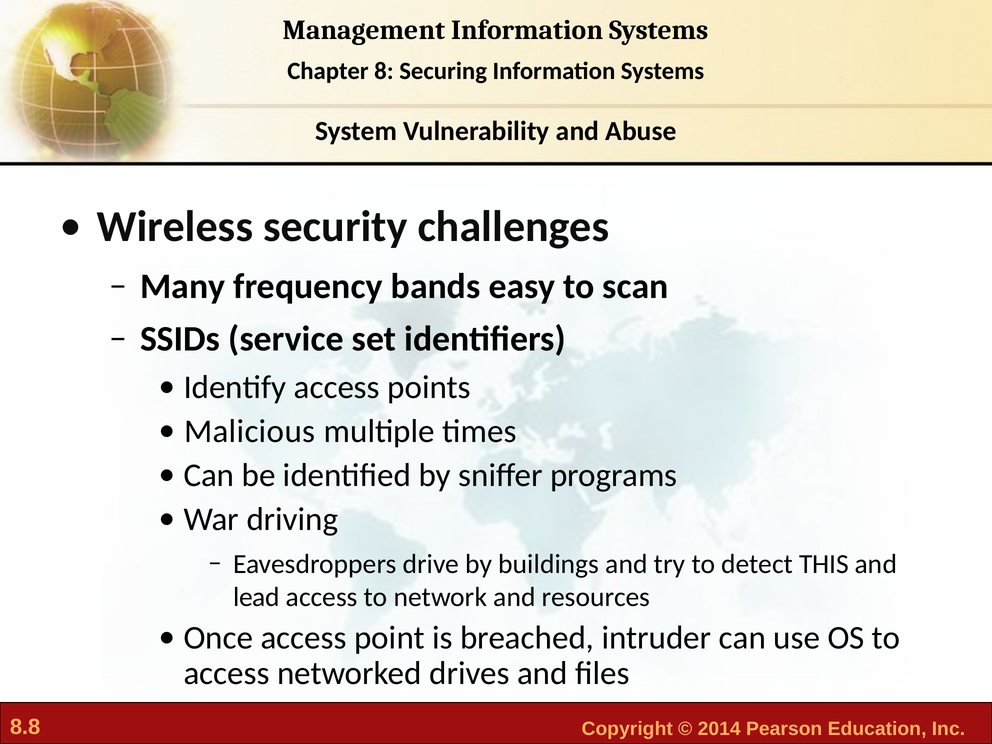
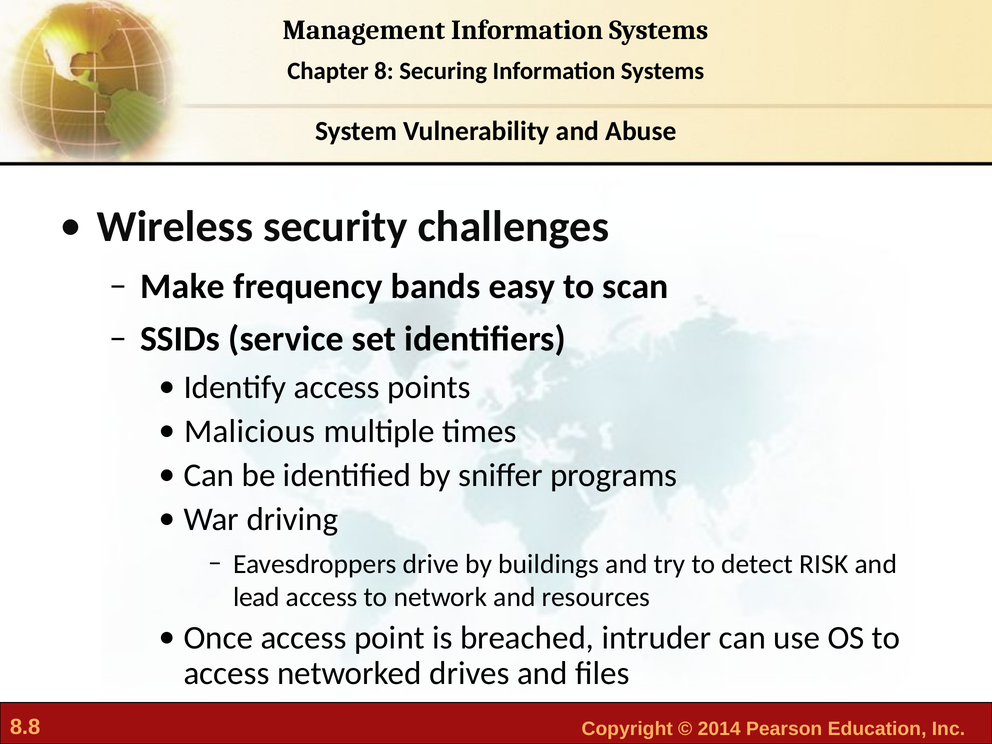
Many: Many -> Make (183, 287)
THIS: THIS -> RISK (824, 564)
